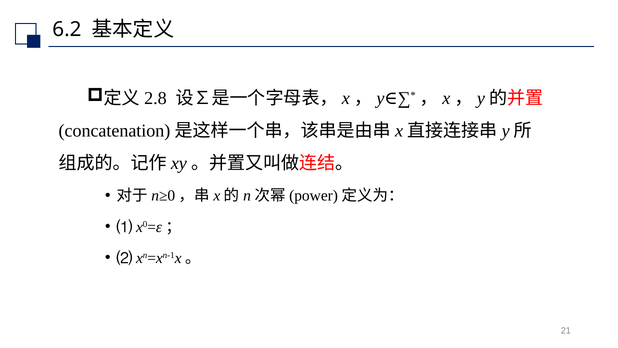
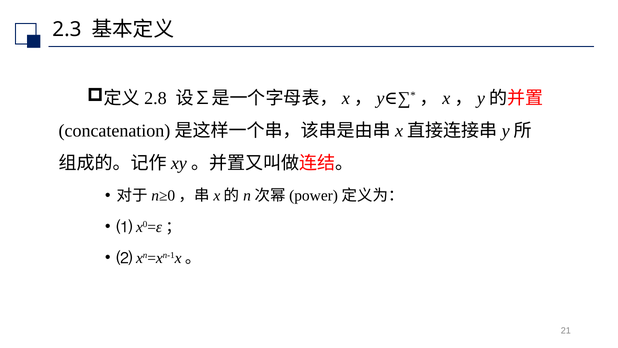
6.2: 6.2 -> 2.3 (67, 30)
